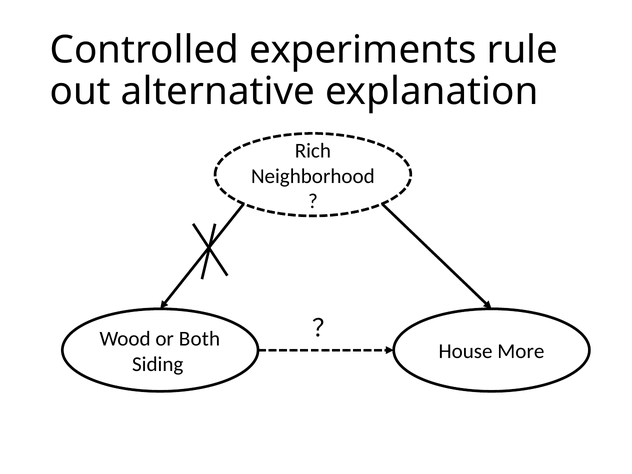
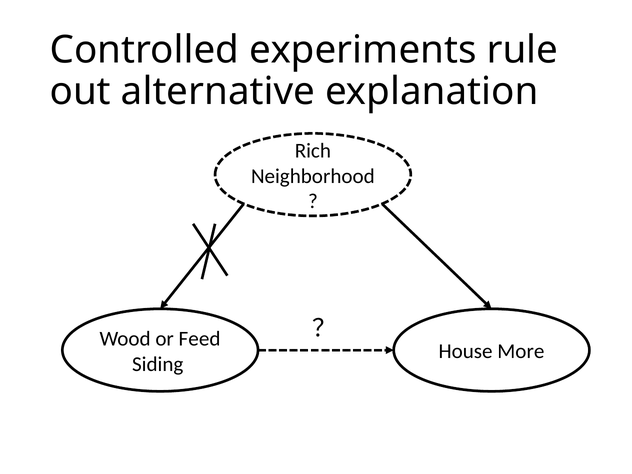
Both: Both -> Feed (200, 339)
